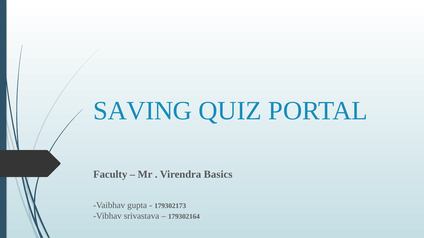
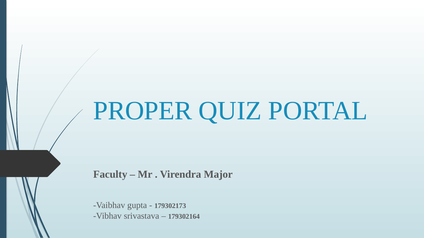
SAVING: SAVING -> PROPER (143, 111)
Basics: Basics -> Major (218, 175)
